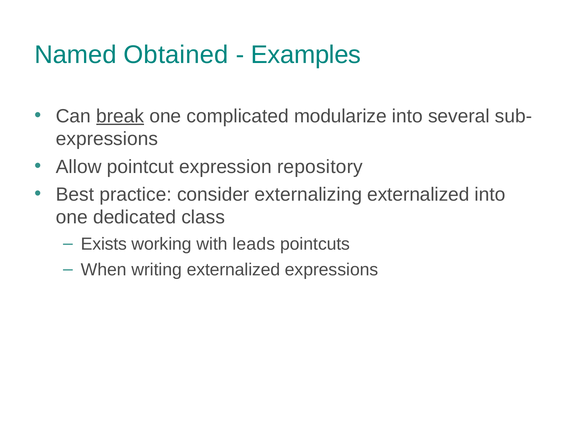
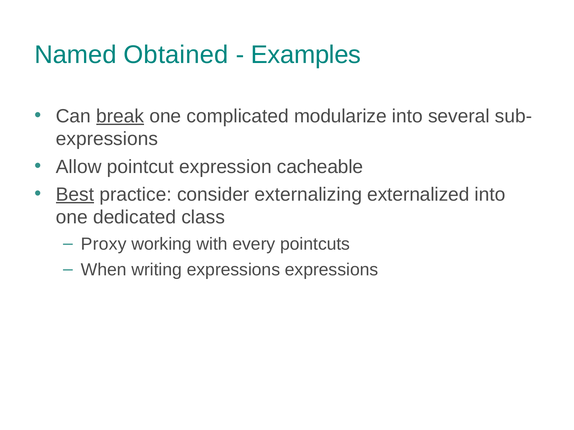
repository: repository -> cacheable (320, 167)
Best underline: none -> present (75, 195)
Exists: Exists -> Proxy (104, 244)
leads: leads -> every (254, 244)
writing externalized: externalized -> expressions (233, 270)
